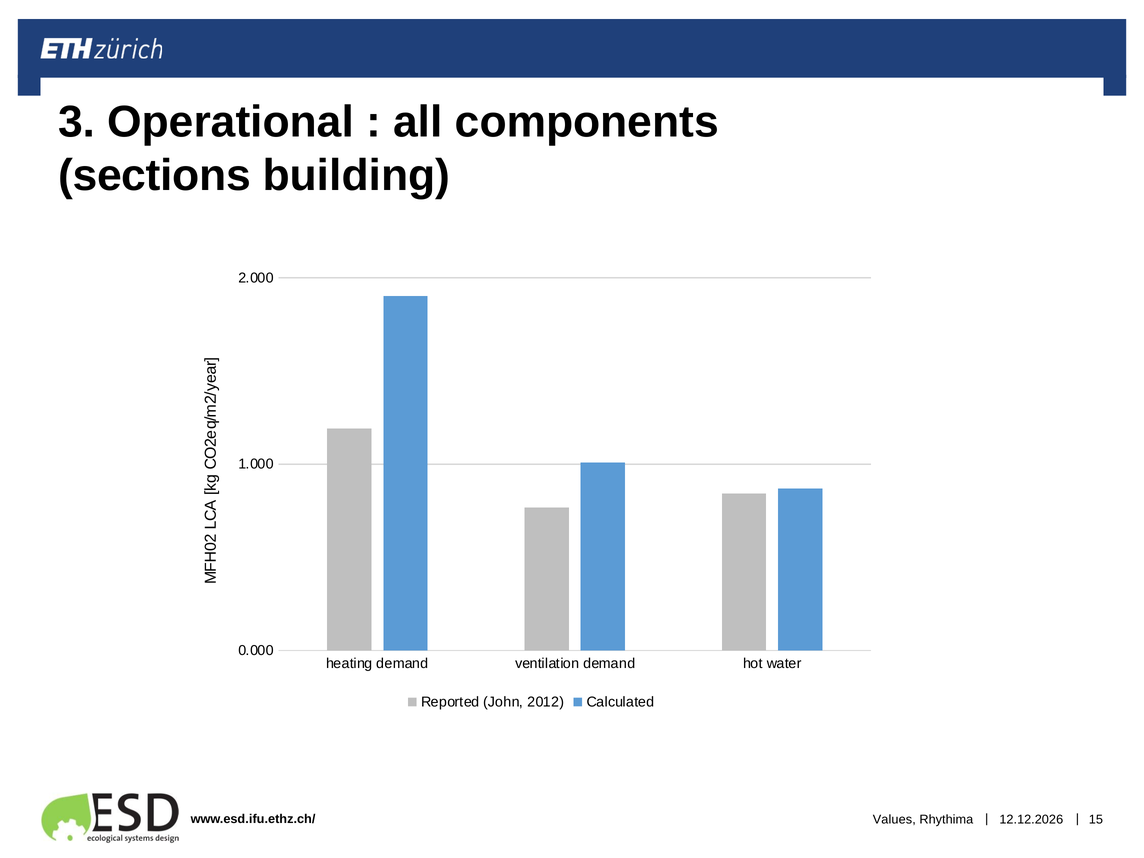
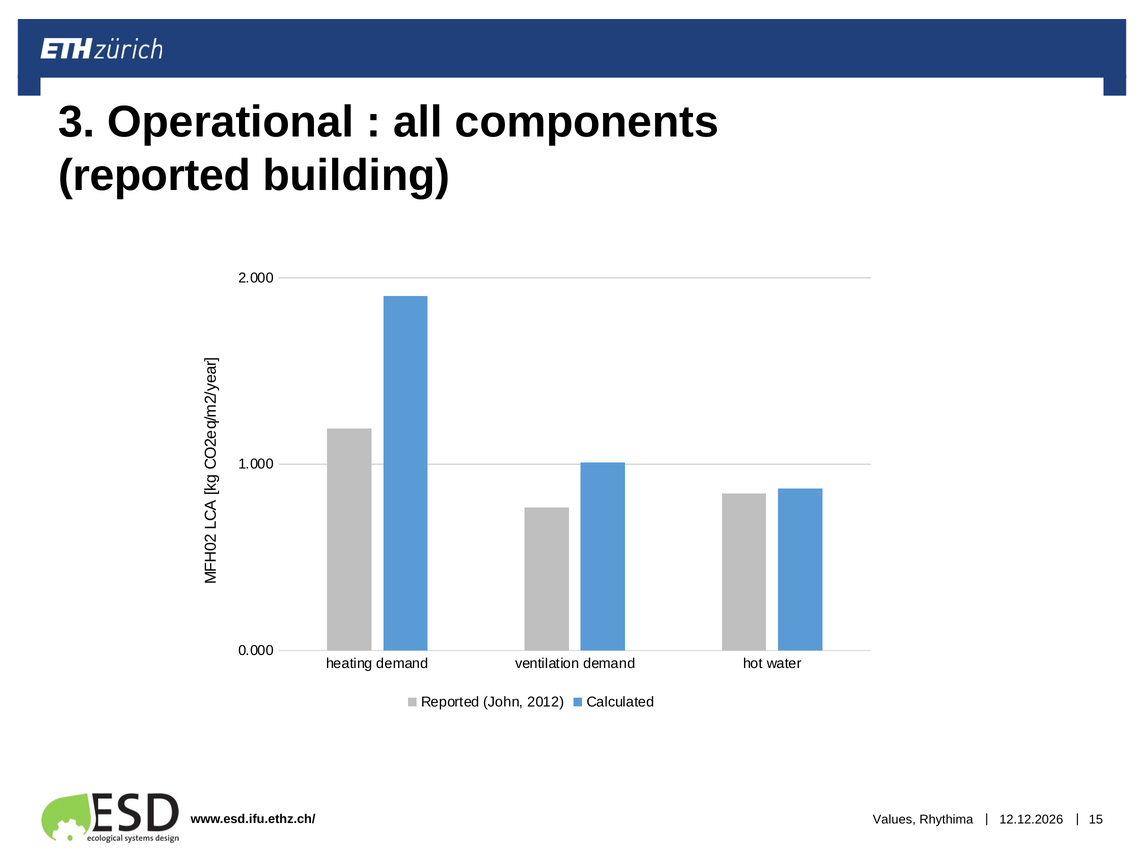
sections: sections -> reported (154, 176)
